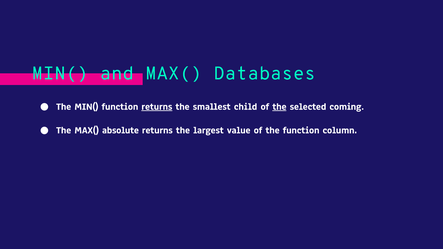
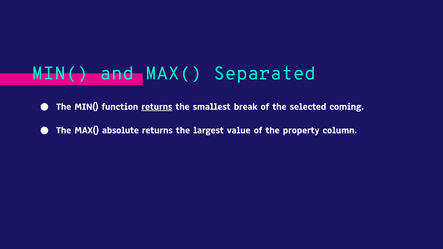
Databases: Databases -> Separated (265, 73)
child: child -> break (246, 107)
the underline: present -> none (279, 107)
the function: function -> property (301, 130)
